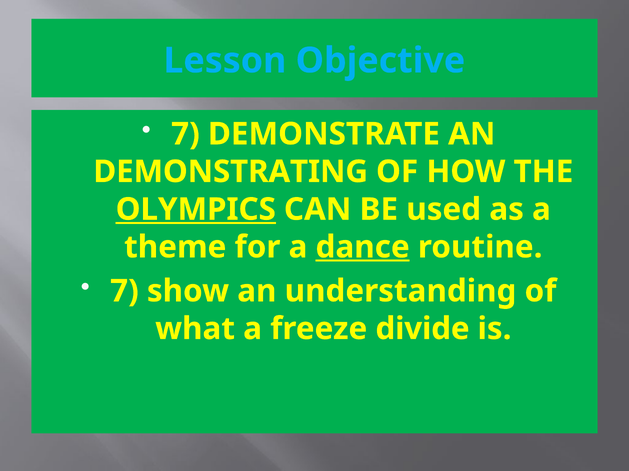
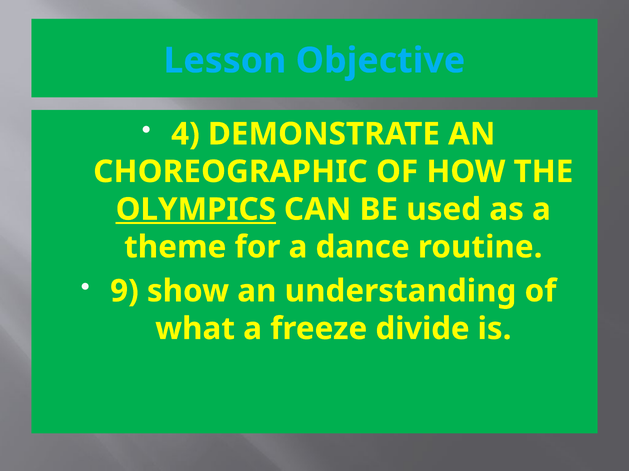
7: 7 -> 4 (185, 134)
DEMONSTRATING: DEMONSTRATING -> CHOREOGRAPHIC (231, 172)
dance underline: present -> none (363, 247)
7: 7 -> 9 (124, 291)
